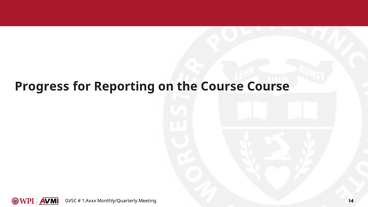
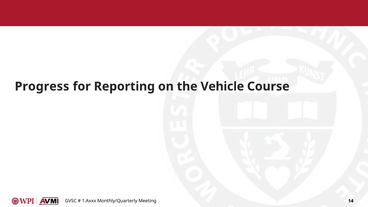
the Course: Course -> Vehicle (222, 86)
